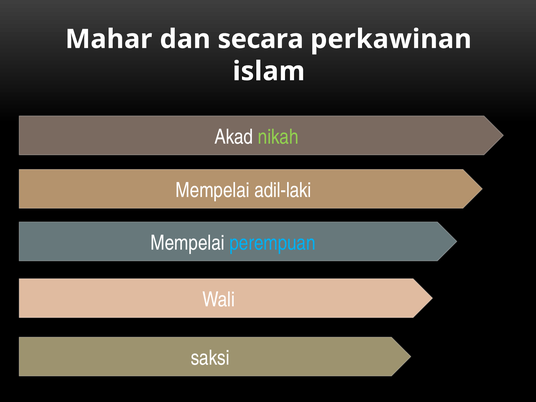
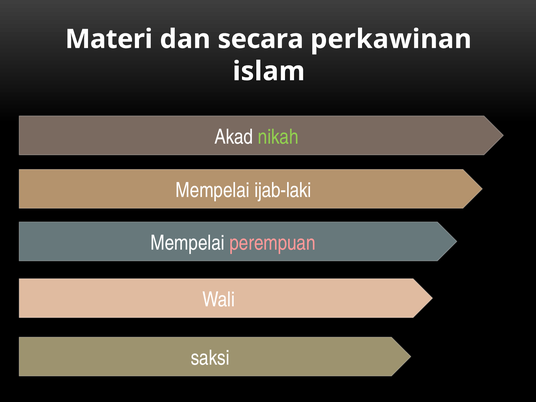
Mahar: Mahar -> Materi (109, 39)
adil-laki: adil-laki -> ijab-laki (283, 190)
perempuan colour: light blue -> pink (273, 243)
